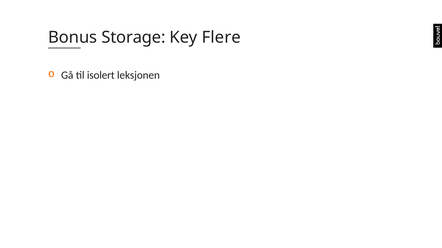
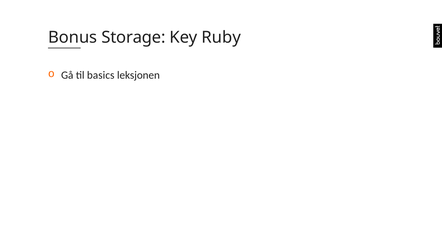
Flere: Flere -> Ruby (221, 37)
isolert: isolert -> basics (101, 75)
